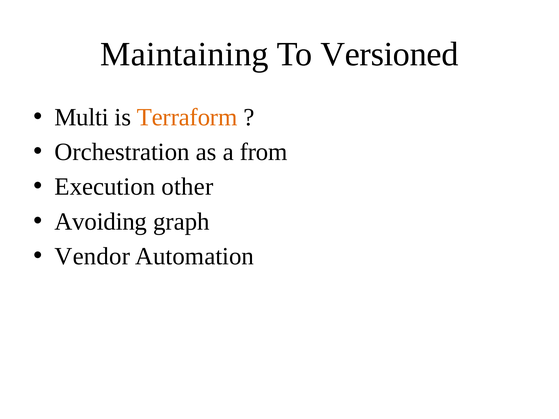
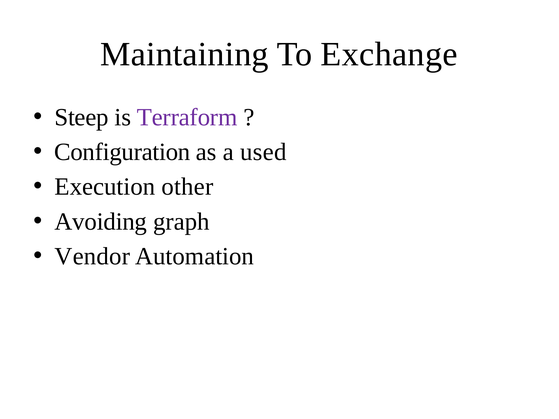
Versioned: Versioned -> Exchange (389, 54)
Multi: Multi -> Steep (82, 117)
Terraform colour: orange -> purple (187, 117)
Orchestration: Orchestration -> Configuration (122, 152)
from: from -> used (263, 152)
